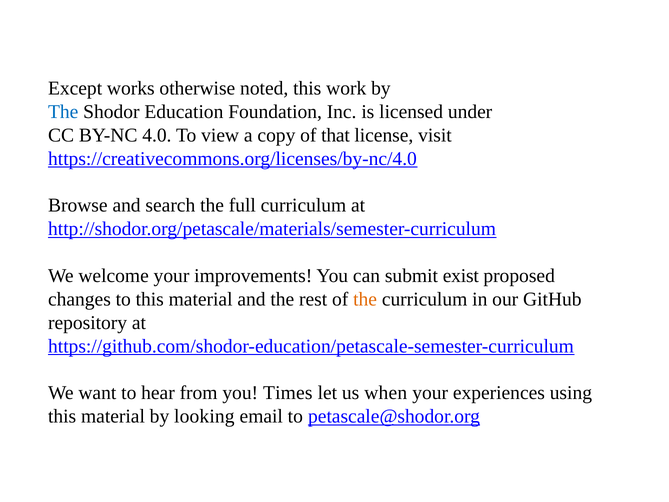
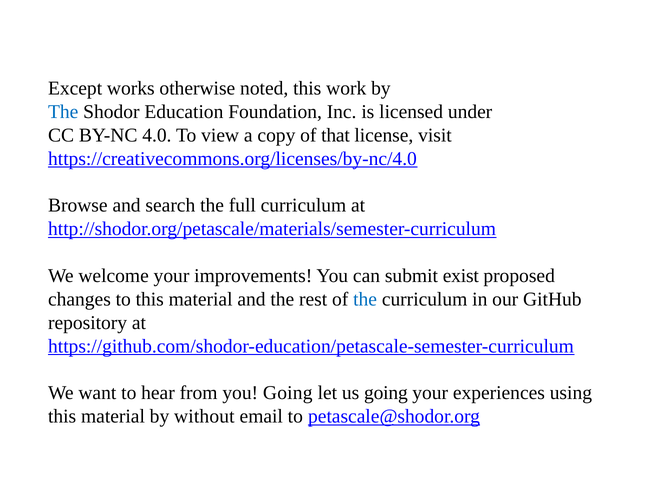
the colour: orange -> blue (365, 299)
you Times: Times -> Going (288, 393)
us when: when -> going (386, 393)
looking: looking -> without (204, 416)
